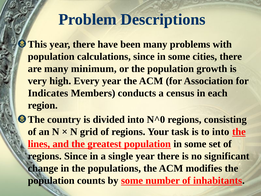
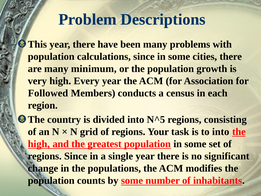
Indicates: Indicates -> Followed (48, 93)
N^0: N^0 -> N^5 (156, 119)
lines: lines -> high (39, 144)
